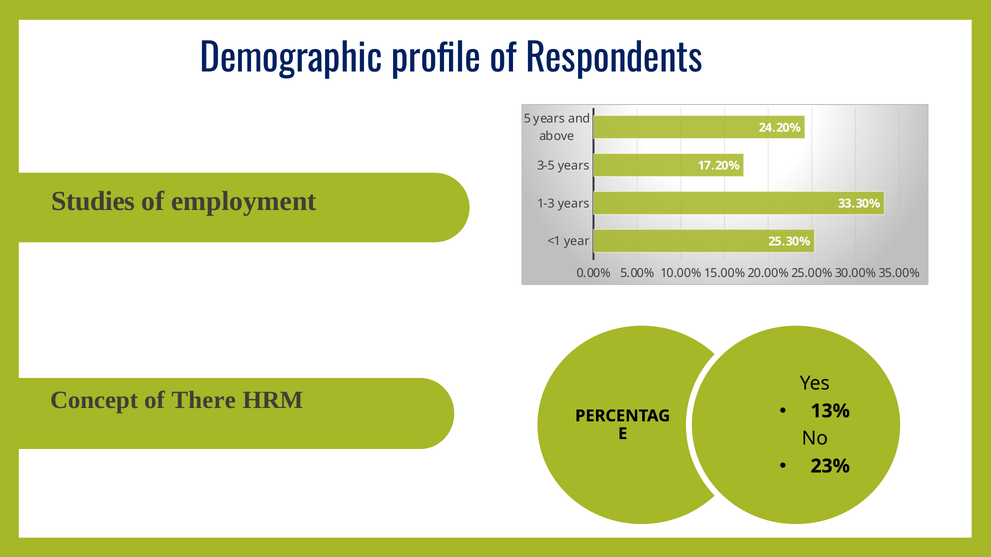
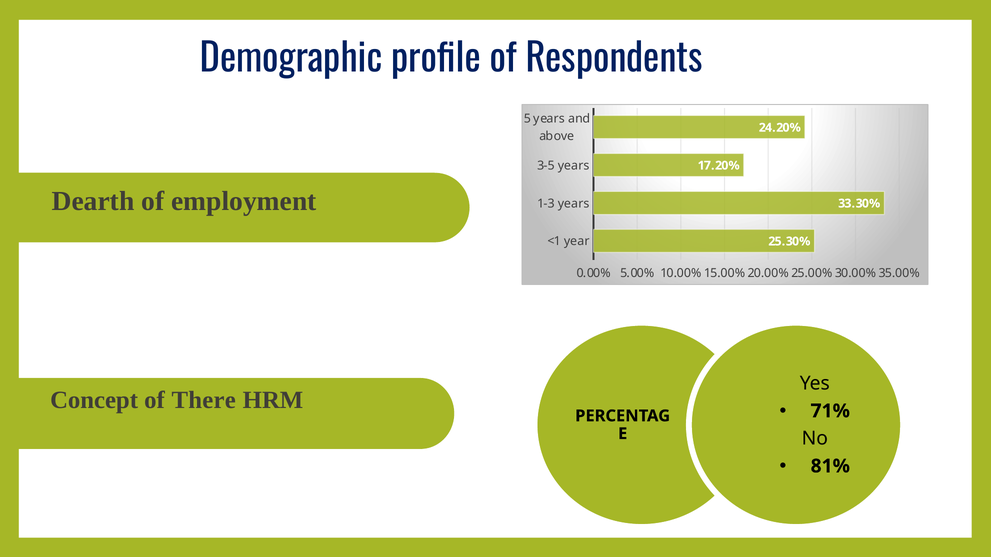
Studies: Studies -> Dearth (93, 202)
13%: 13% -> 71% (830, 411)
23%: 23% -> 81% (830, 466)
